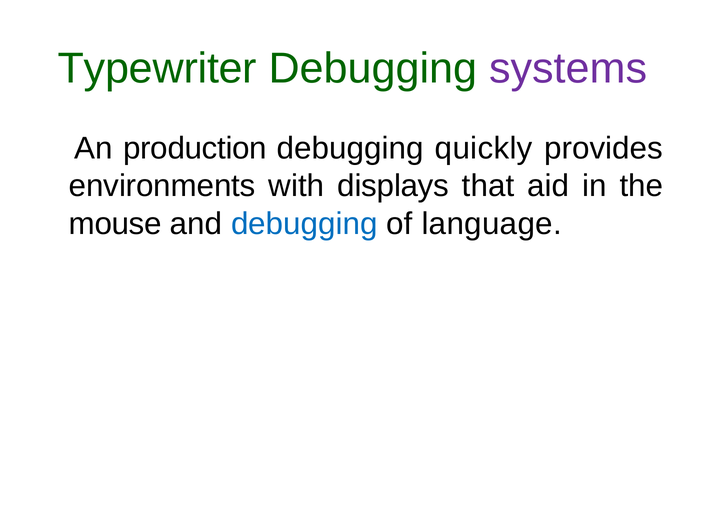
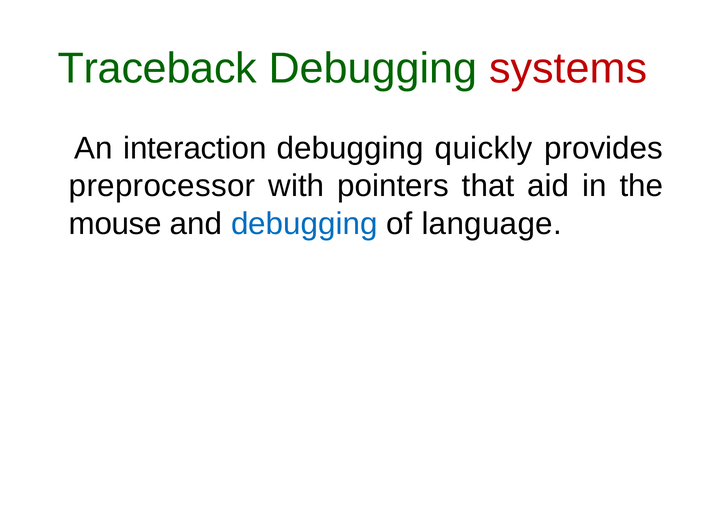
Typewriter: Typewriter -> Traceback (157, 68)
systems colour: purple -> red (568, 68)
production: production -> interaction (195, 148)
environments: environments -> preprocessor (162, 186)
displays: displays -> pointers (393, 186)
